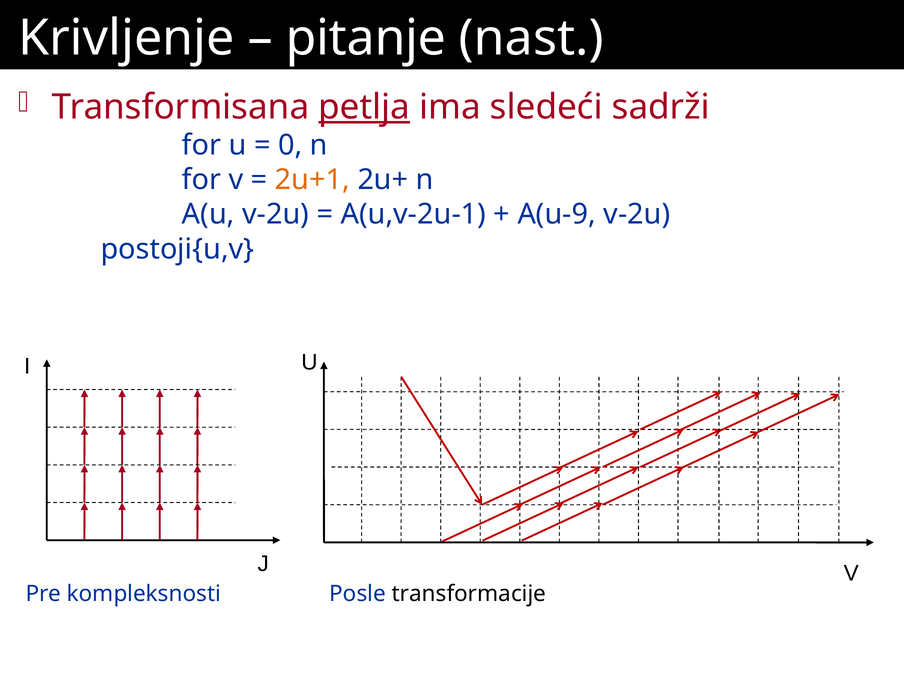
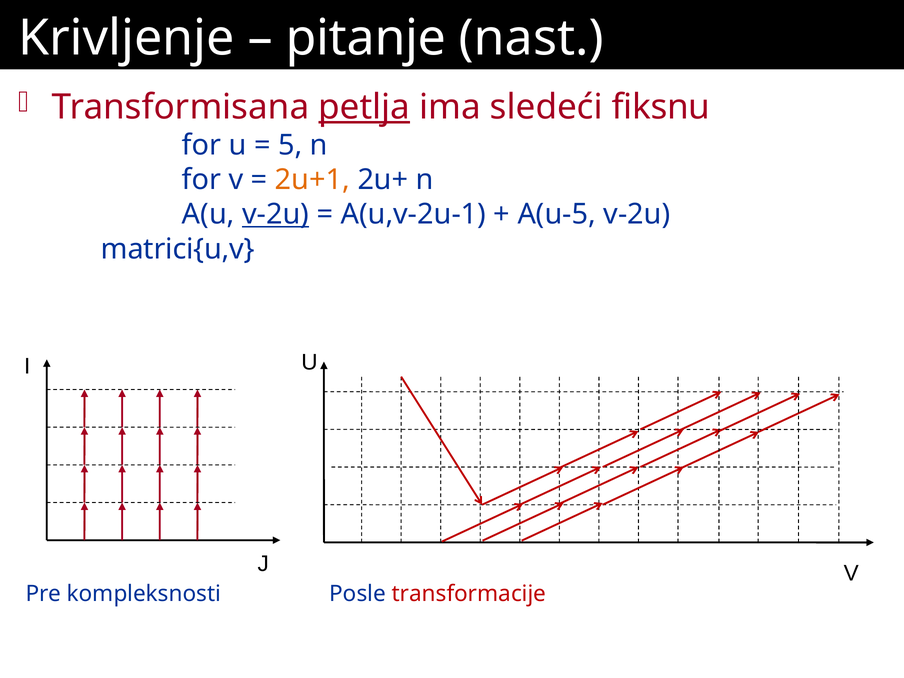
sadrži: sadrži -> fiksnu (661, 107)
0: 0 -> 5 (290, 145)
v-2u underline: none -> present (276, 214)
A(u-9: A(u-9 -> A(u-5 (557, 214)
postoji{u,v: postoji{u,v -> matrici{u,v (178, 249)
transformacije colour: black -> red (469, 594)
